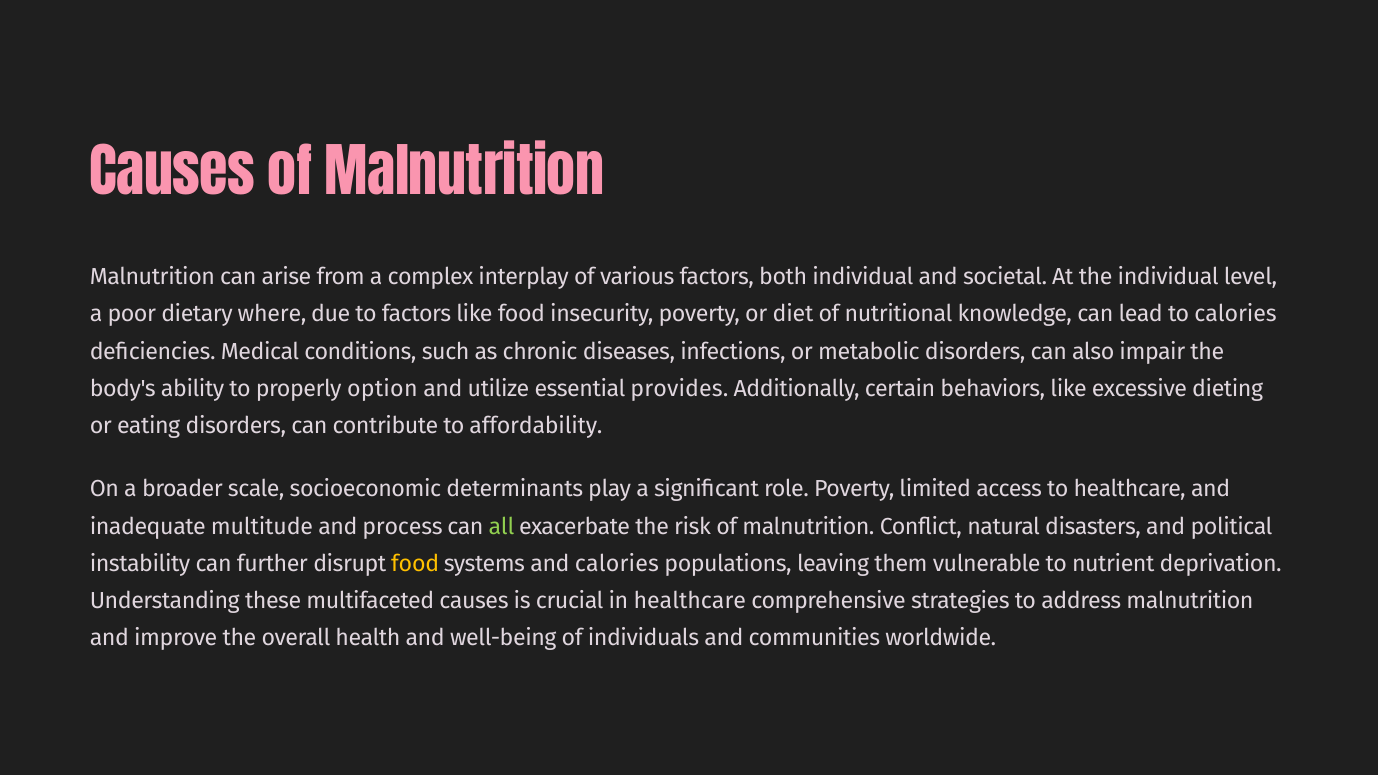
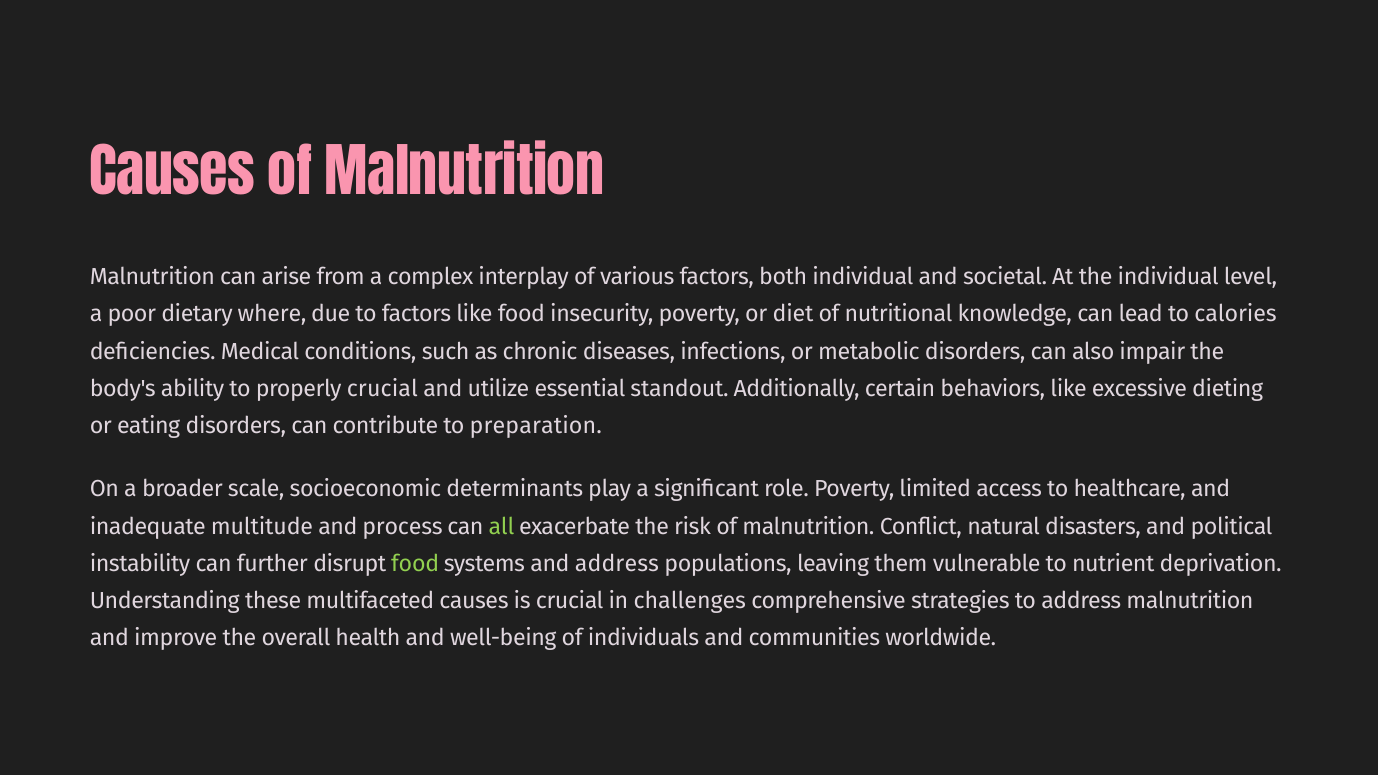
properly option: option -> crucial (382, 389)
provides: provides -> standout (680, 389)
affordability: affordability -> preparation (536, 426)
food colour: yellow -> light green (415, 564)
and calories: calories -> address (617, 564)
in healthcare: healthcare -> challenges (690, 601)
